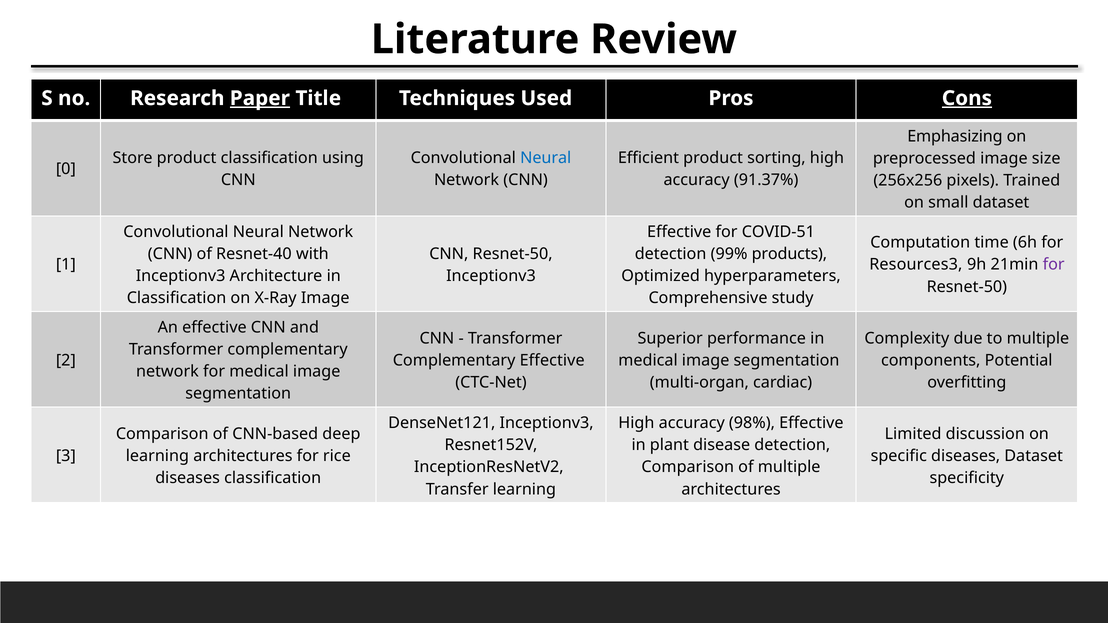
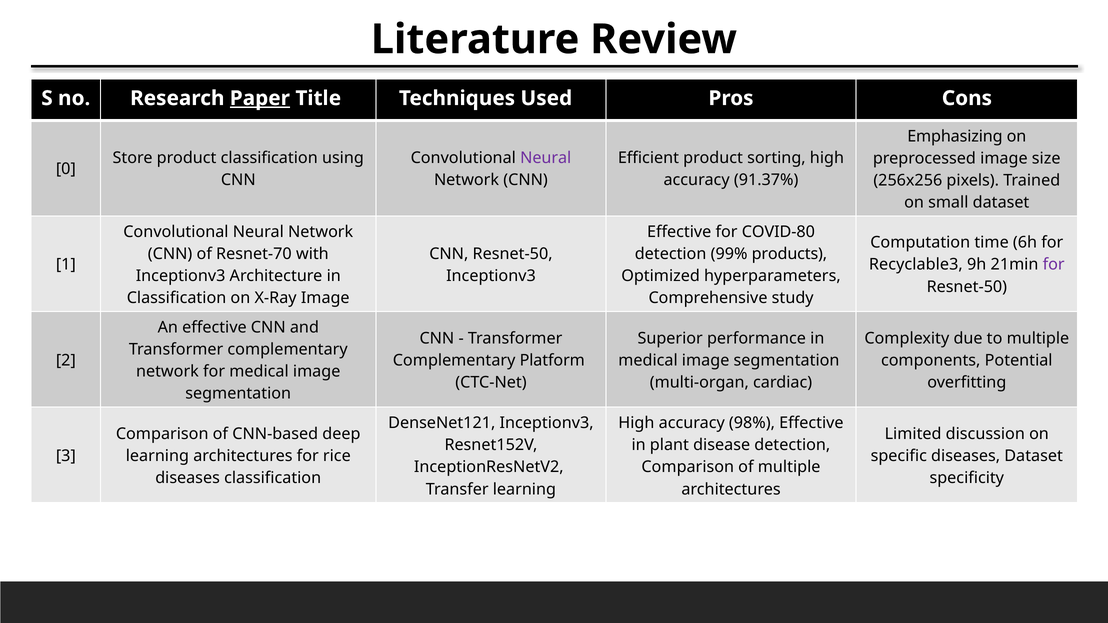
Cons underline: present -> none (967, 98)
Neural colour: blue -> purple (546, 158)
COVID-51: COVID-51 -> COVID-80 (778, 232)
Resnet-40: Resnet-40 -> Resnet-70 (254, 254)
Resources3: Resources3 -> Recyclable3 (916, 265)
Complementary Effective: Effective -> Platform (552, 360)
